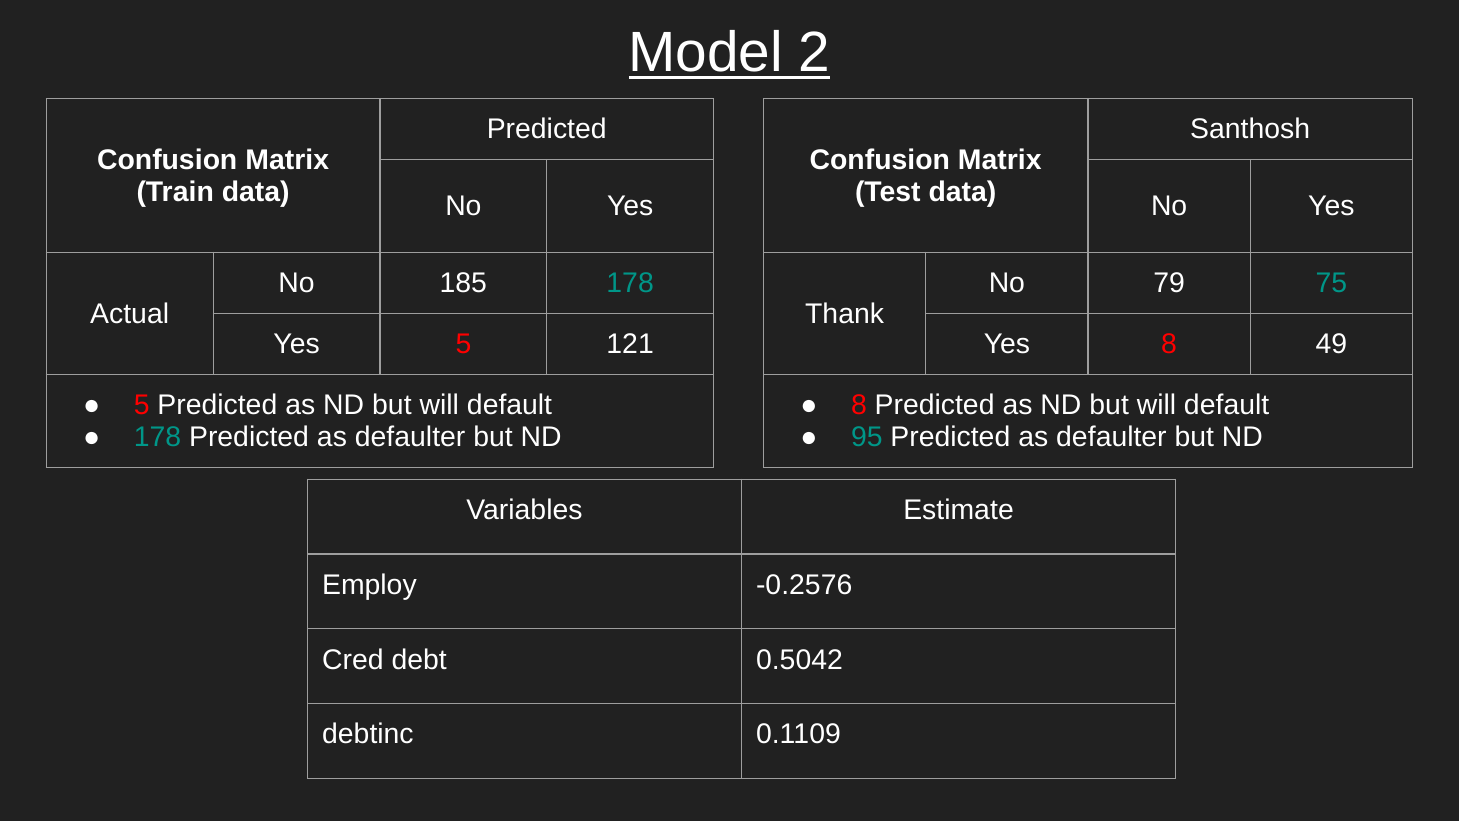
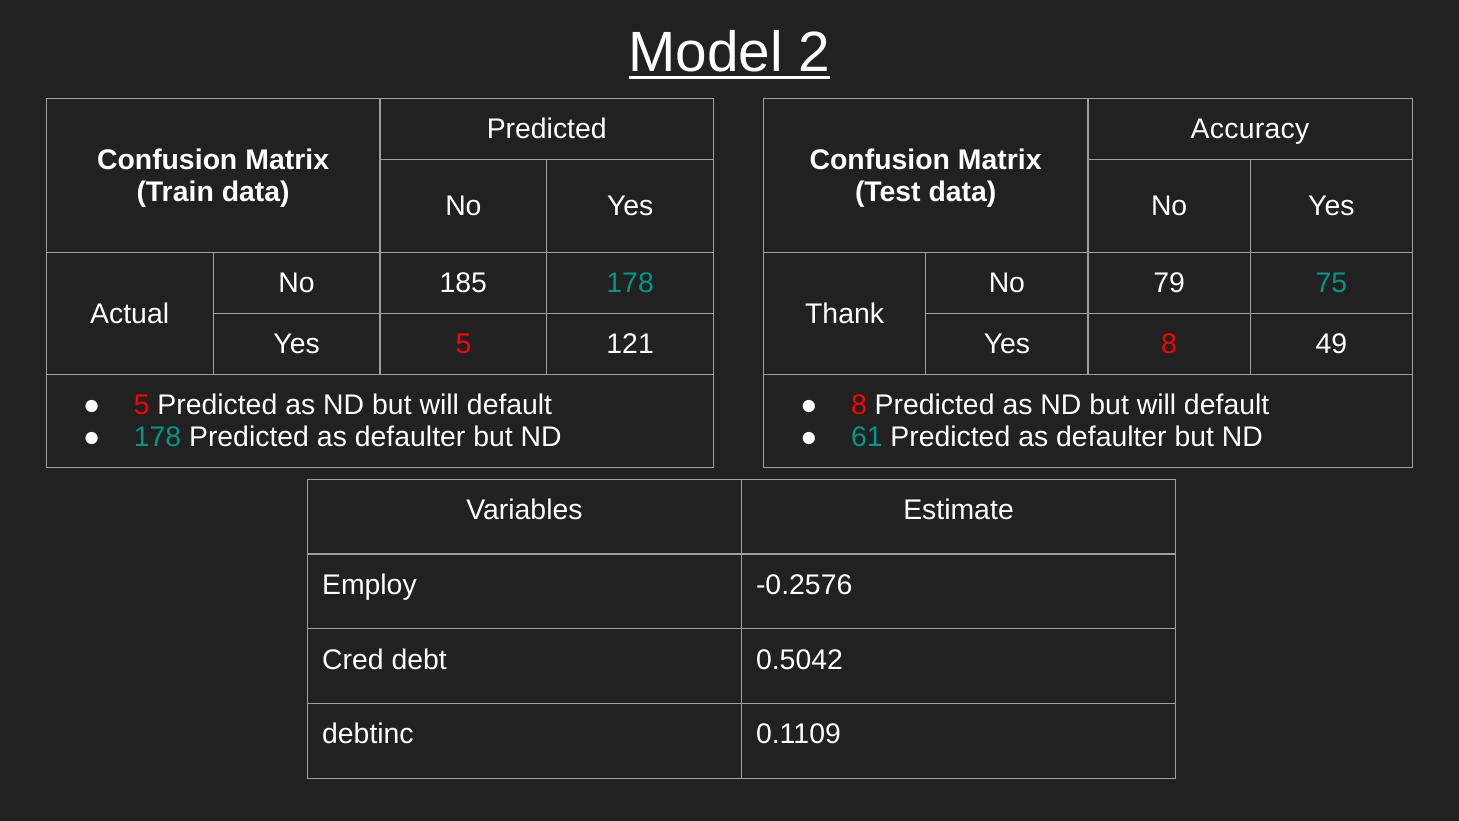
Santhosh: Santhosh -> Accuracy (1250, 129)
95: 95 -> 61 (867, 437)
